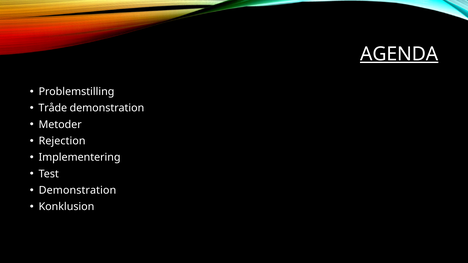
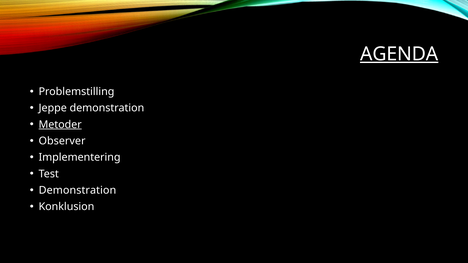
Tråde: Tråde -> Jeppe (53, 108)
Metoder underline: none -> present (60, 125)
Rejection: Rejection -> Observer (62, 141)
